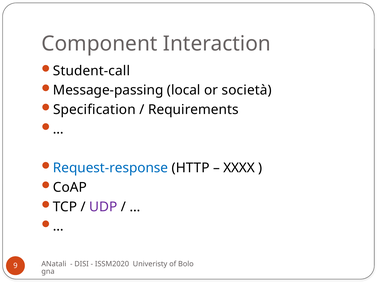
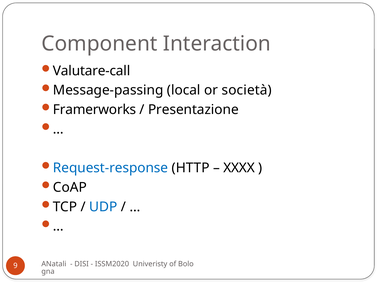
Student-call: Student-call -> Valutare-call (92, 71)
Specification: Specification -> Framerworks (95, 110)
Requirements: Requirements -> Presentazione (193, 110)
UDP colour: purple -> blue (103, 207)
